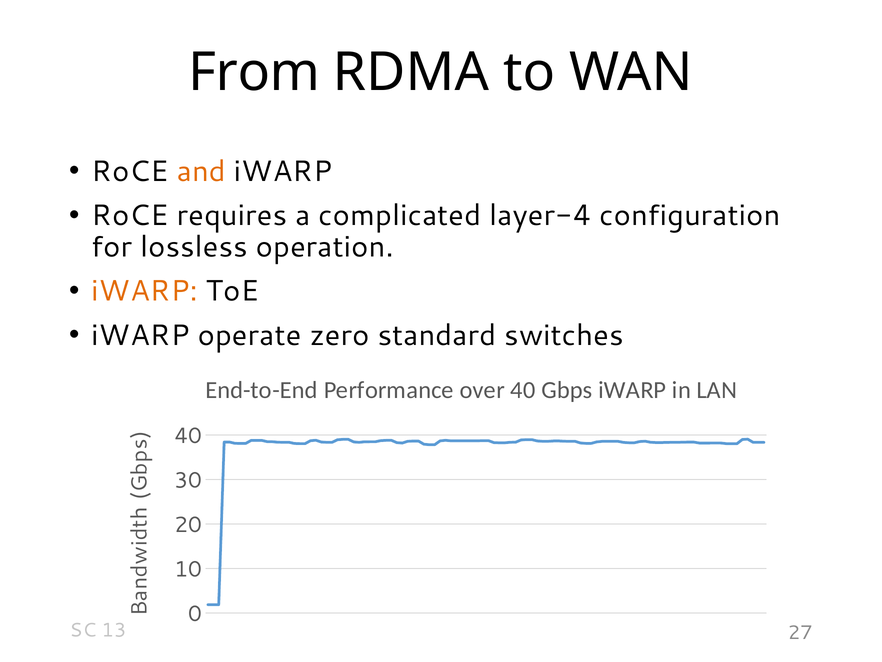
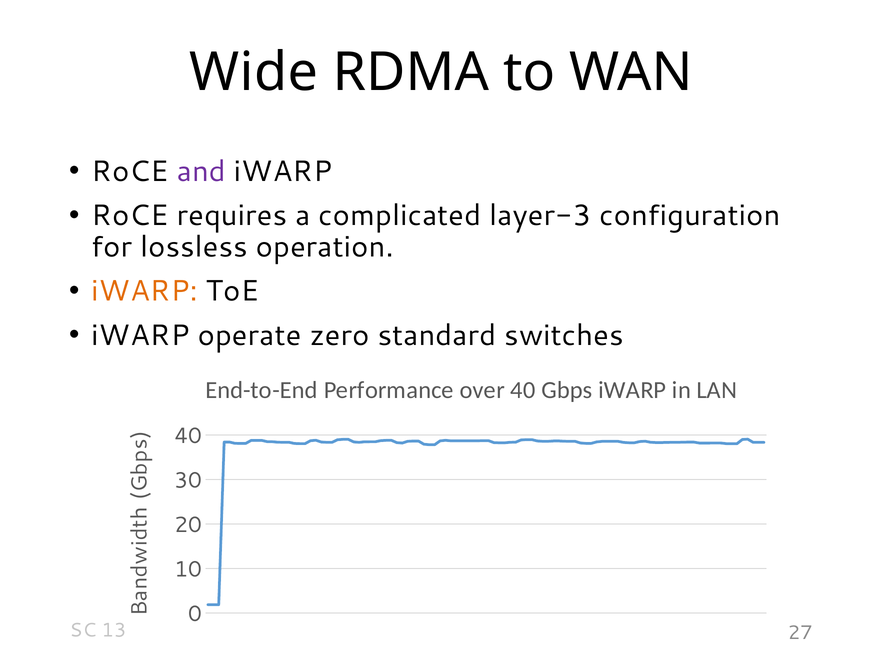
From: From -> Wide (254, 73)
and colour: orange -> purple (201, 171)
layer-4: layer-4 -> layer-3 (540, 215)
